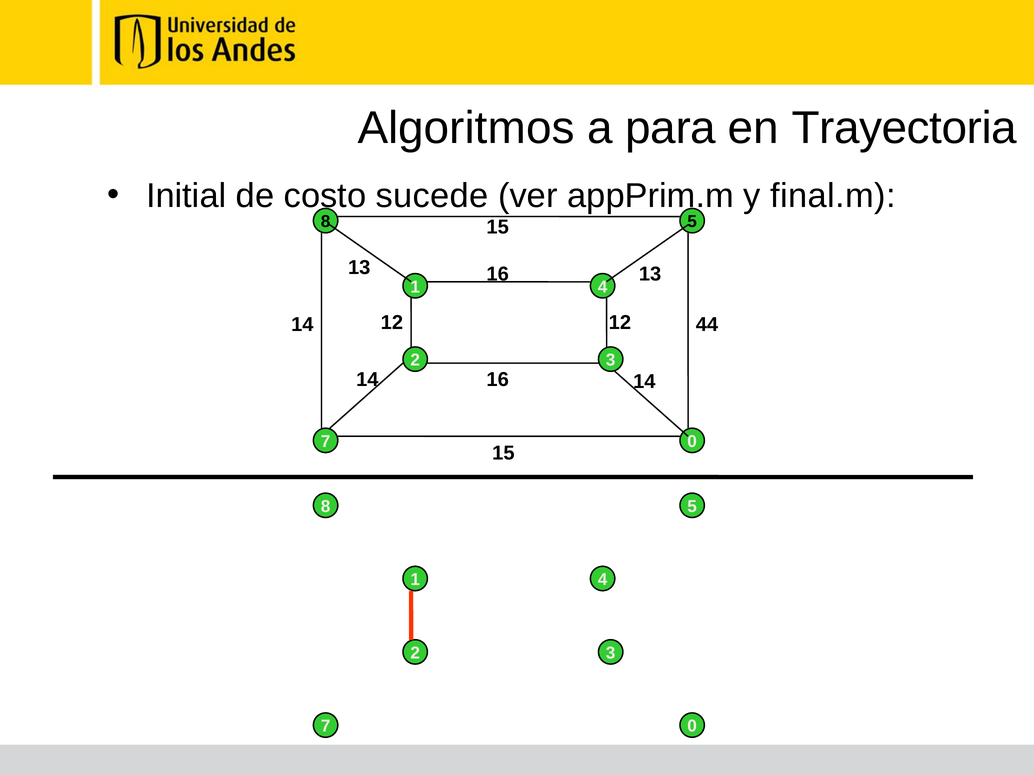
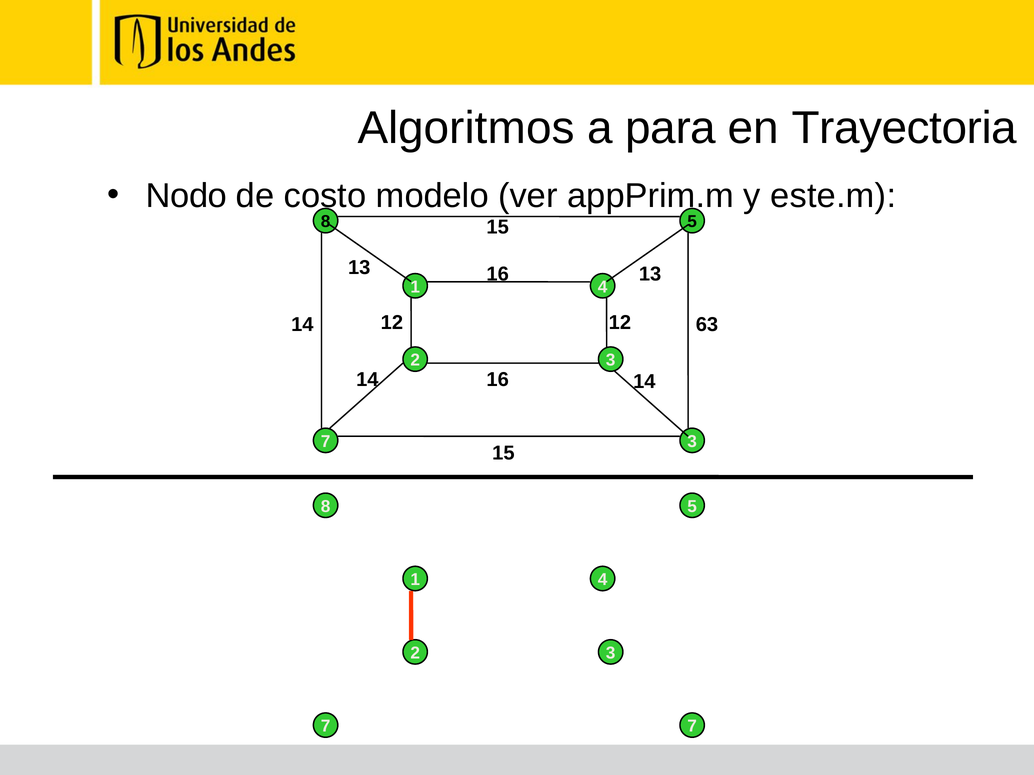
Initial: Initial -> Nodo (186, 196)
sucede: sucede -> modelo (432, 196)
final.m: final.m -> este.m (833, 196)
44: 44 -> 63 (707, 325)
0: 0 -> 3 (692, 442)
0: 0 -> 7 (692, 727)
